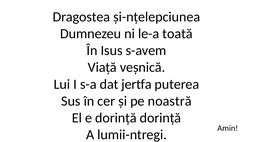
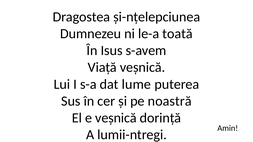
jertfa: jertfa -> lume (136, 84)
e dorință: dorință -> veșnică (116, 118)
